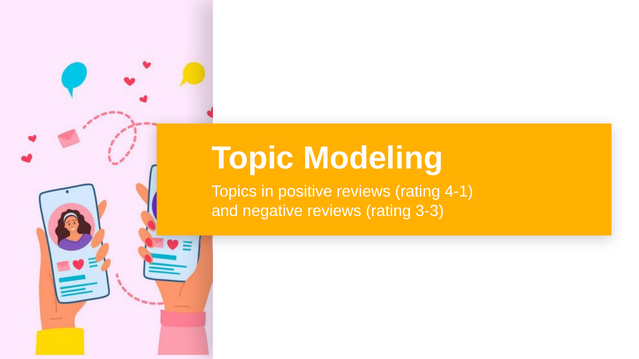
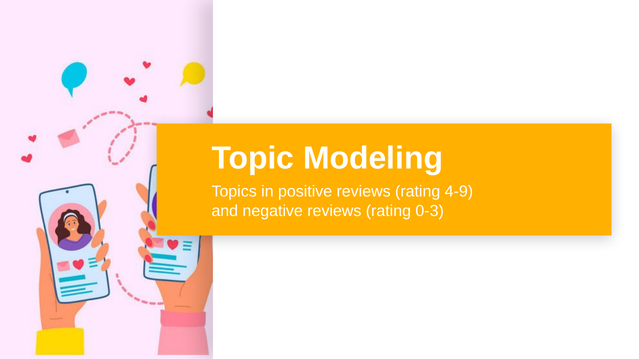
4-1: 4-1 -> 4-9 (459, 192)
3-3: 3-3 -> 0-3 (430, 211)
